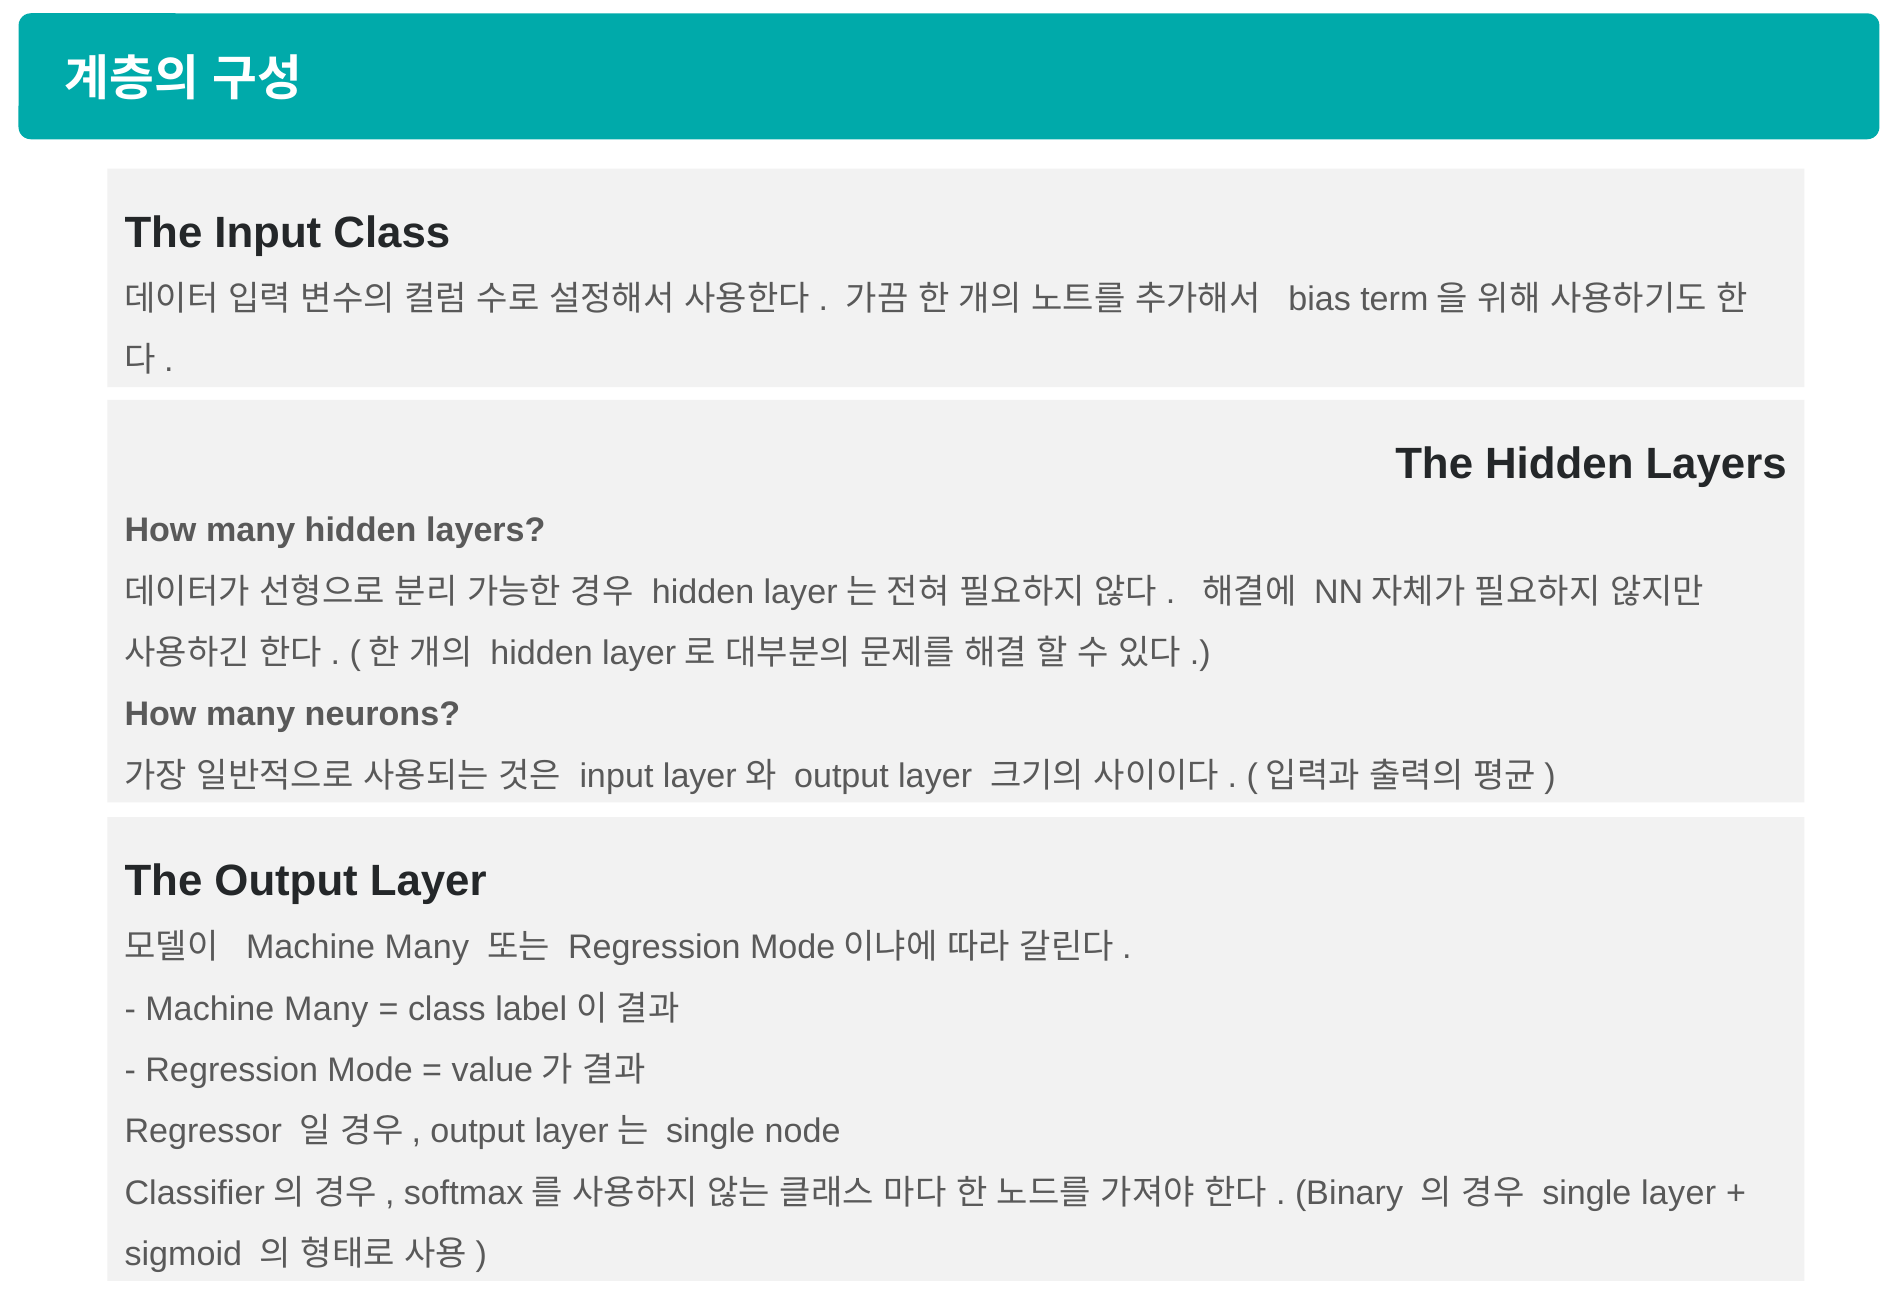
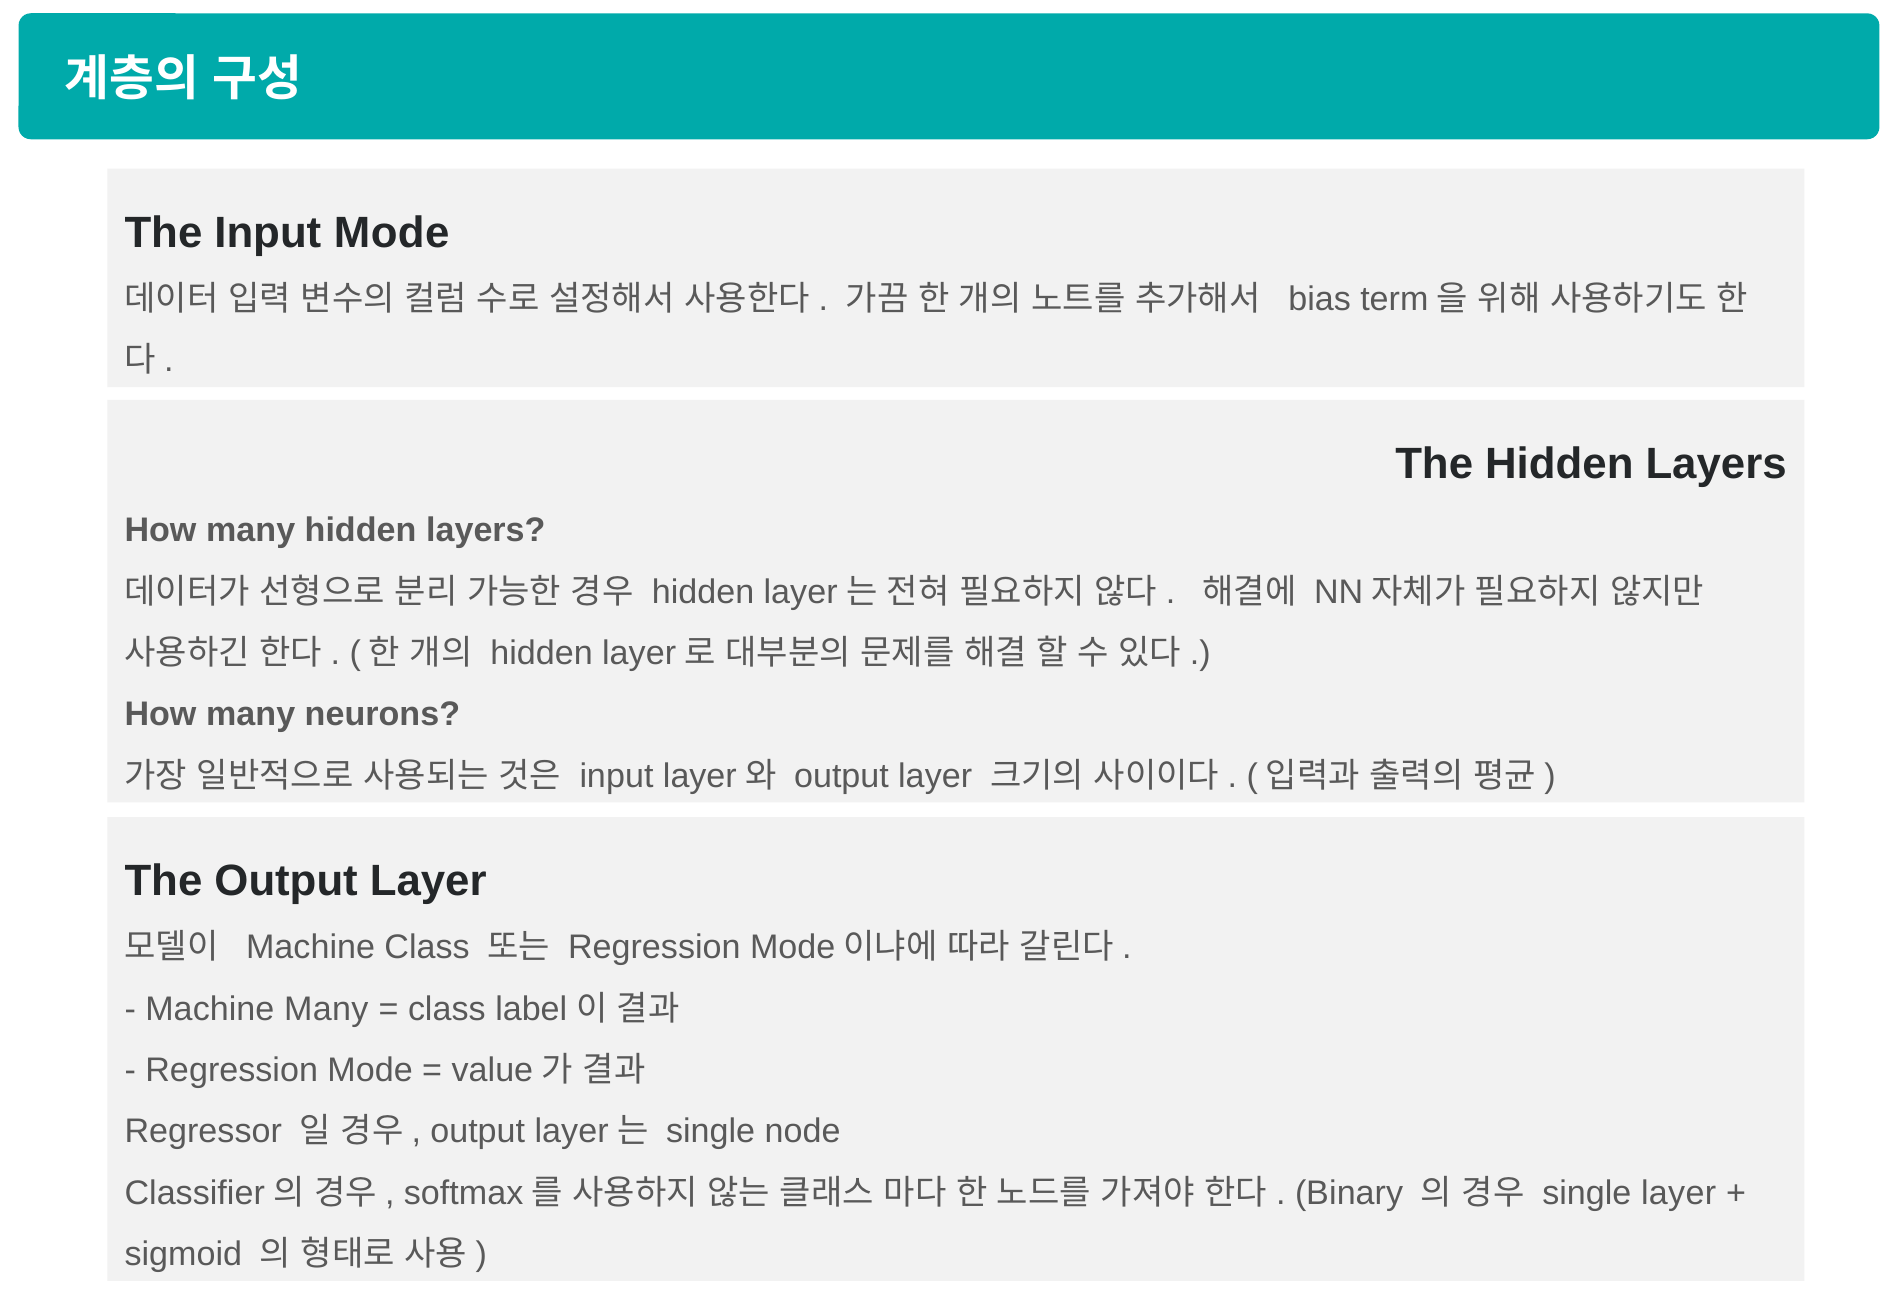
Input Class: Class -> Mode (392, 233)
Many: Many -> Class (427, 948)
